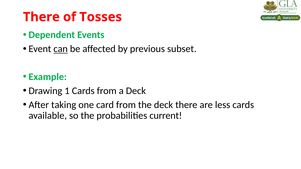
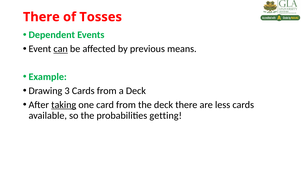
subset: subset -> means (182, 49)
1: 1 -> 3 (67, 91)
taking underline: none -> present (64, 105)
current: current -> getting (166, 116)
